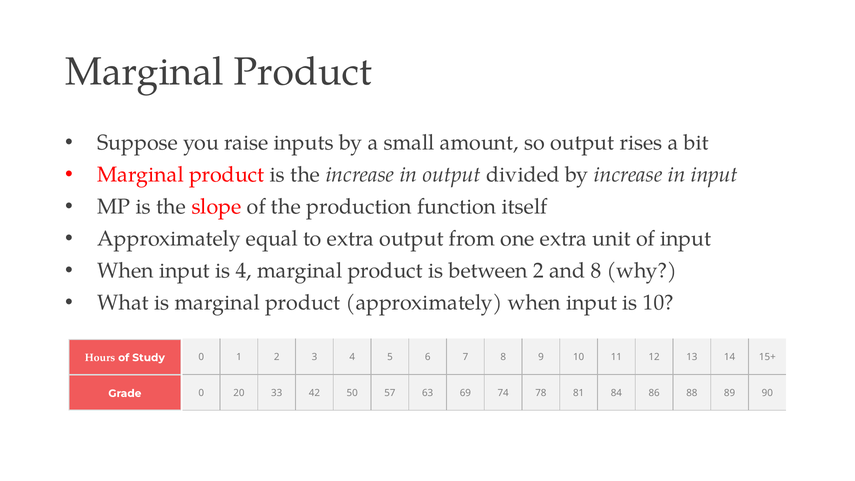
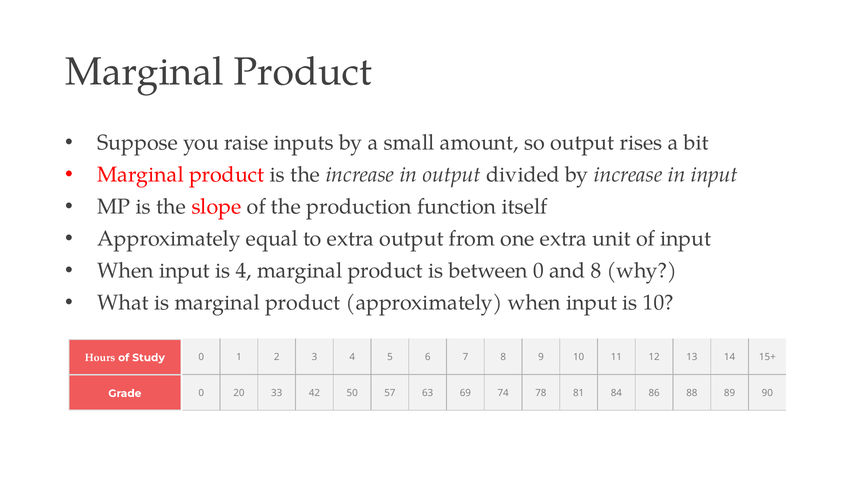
between 2: 2 -> 0 (538, 271)
